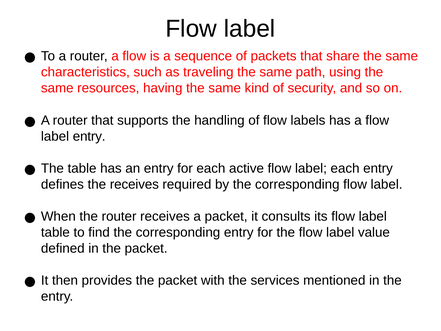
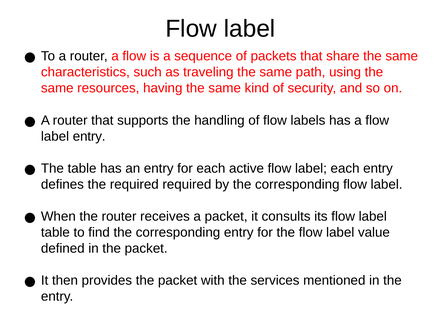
the receives: receives -> required (134, 184)
